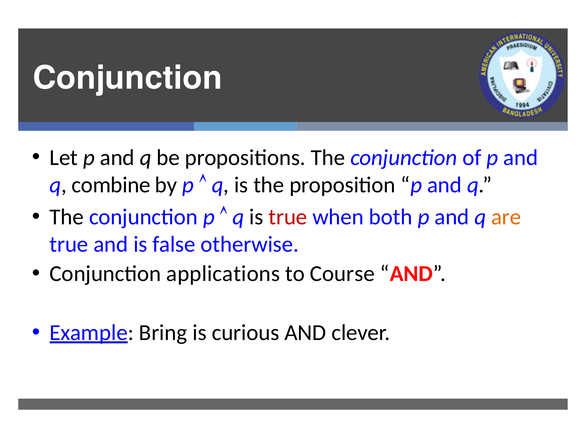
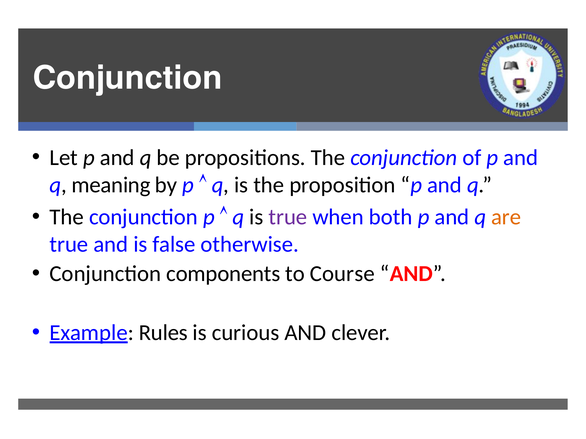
combine: combine -> meaning (111, 185)
true colour: red -> purple (288, 217)
applications: applications -> components (223, 274)
Bring: Bring -> Rules (163, 333)
